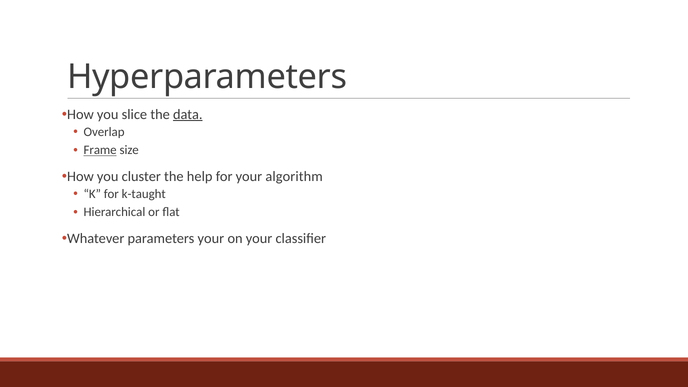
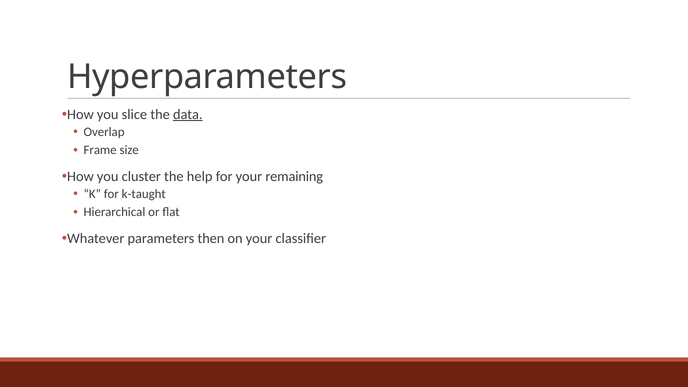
Frame underline: present -> none (100, 150)
algorithm: algorithm -> remaining (294, 176)
parameters your: your -> then (211, 238)
